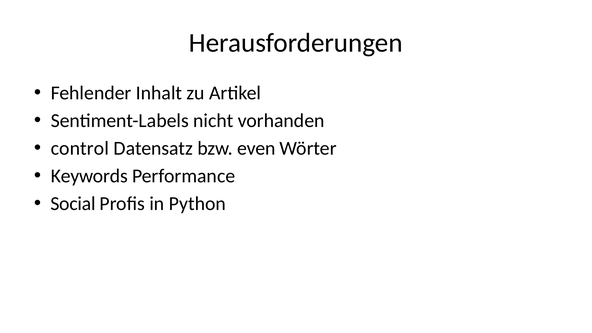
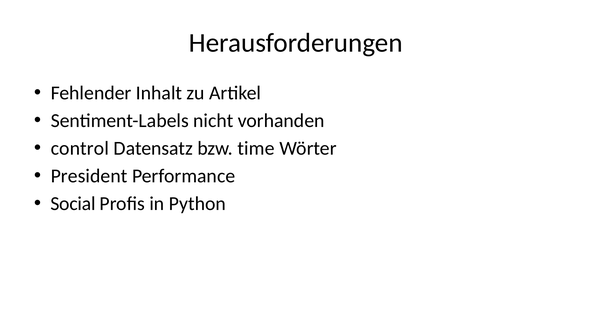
even: even -> time (256, 148)
Keywords: Keywords -> President (89, 176)
